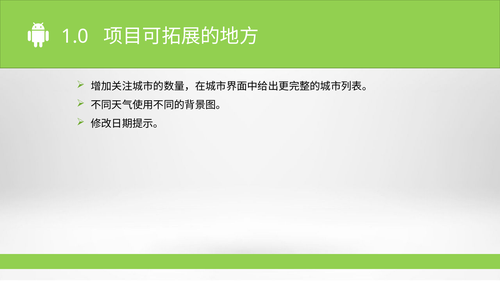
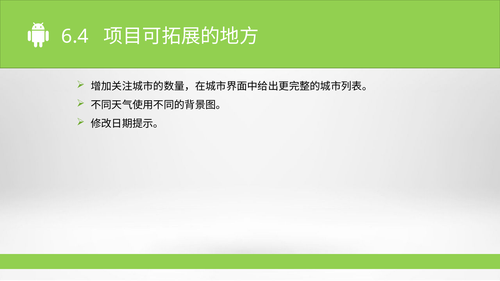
1.0: 1.0 -> 6.4 (75, 36)
